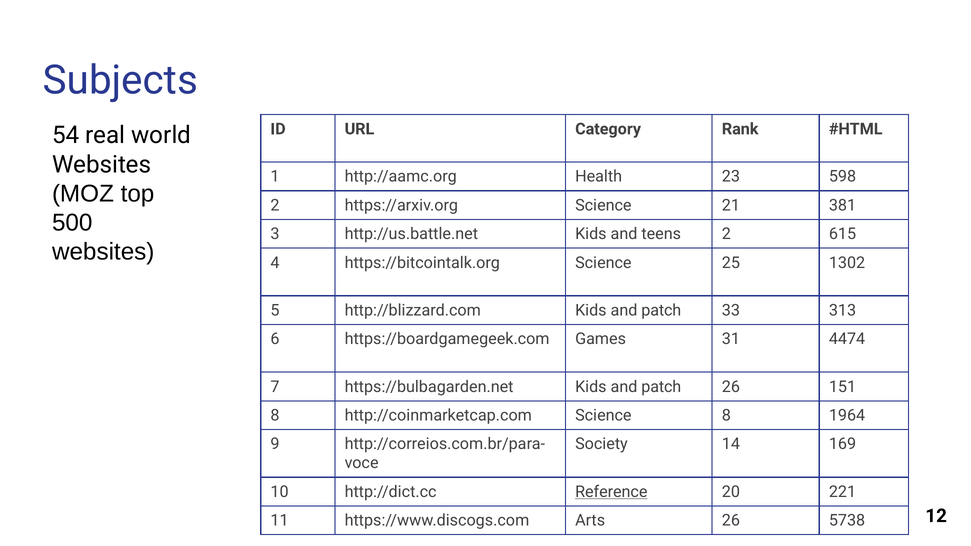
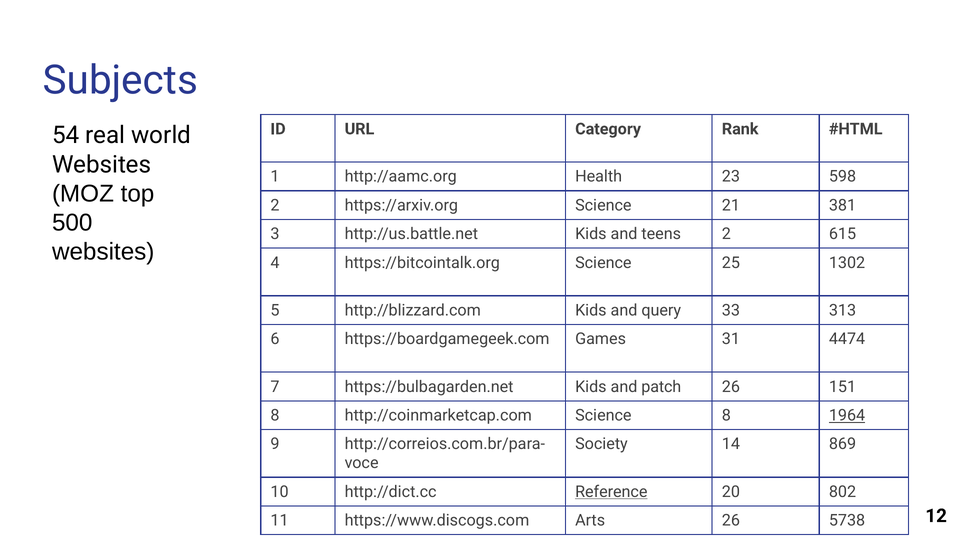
http://blizzard.com Kids and patch: patch -> query (661, 311)
1964 underline: none -> present (847, 416)
169: 169 -> 869 (843, 444)
221: 221 -> 802 (843, 492)
